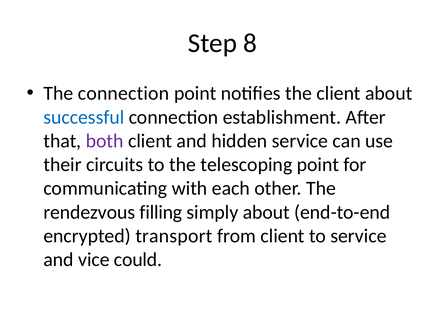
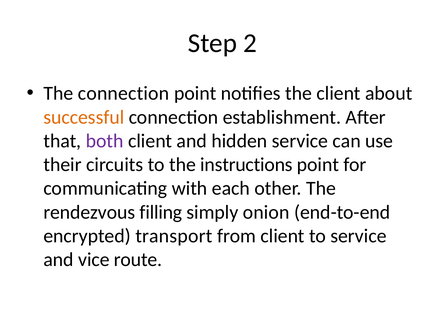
8: 8 -> 2 (250, 43)
successful colour: blue -> orange (84, 117)
telescoping: telescoping -> instructions (246, 165)
simply about: about -> onion (266, 212)
could: could -> route (138, 260)
